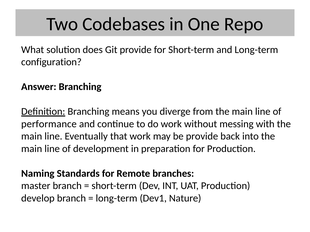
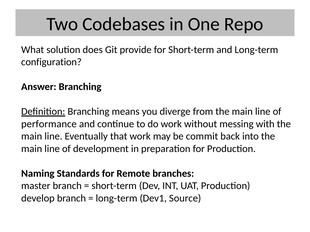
be provide: provide -> commit (202, 137)
Nature: Nature -> Source (185, 199)
